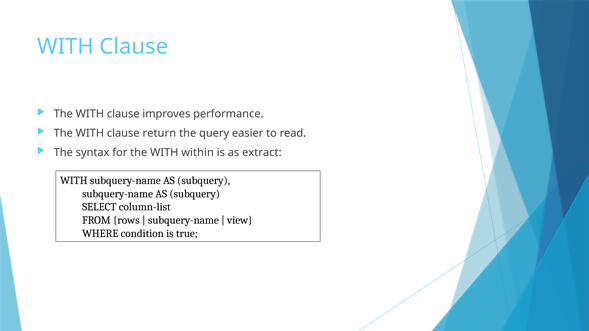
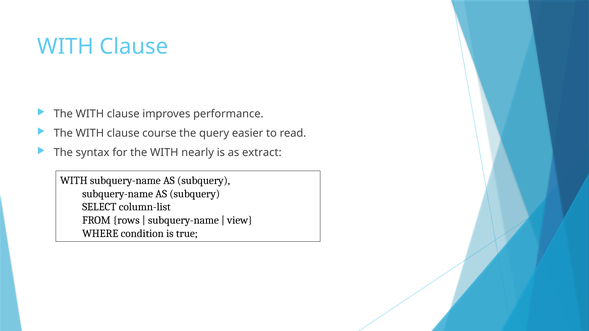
return: return -> course (159, 133)
within: within -> nearly (198, 153)
